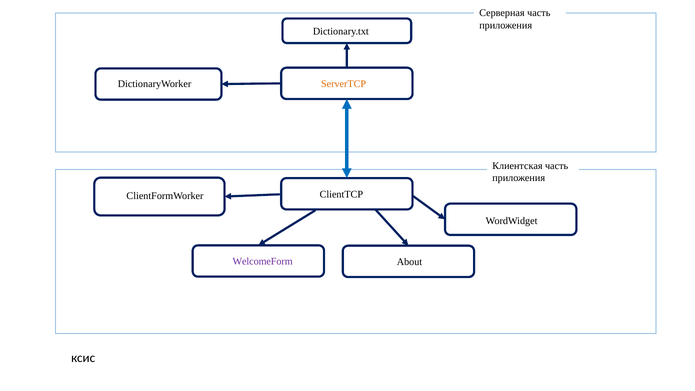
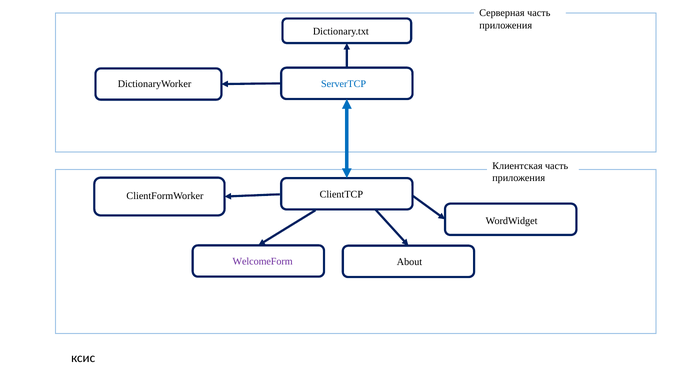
ServerTCP colour: orange -> blue (344, 84)
